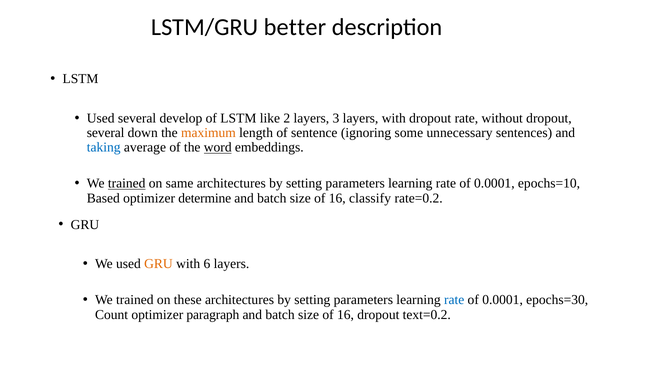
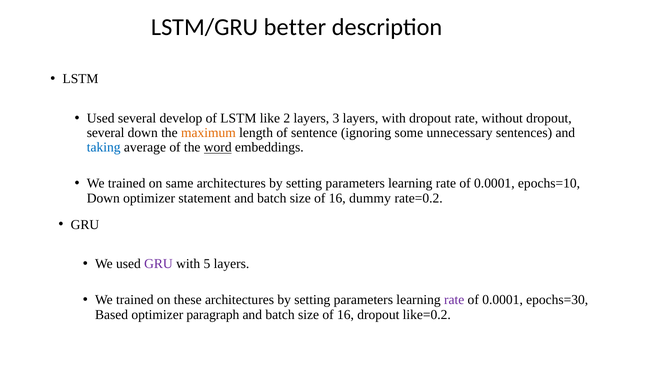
trained underline: present -> none (127, 183)
Based: Based -> Down (103, 198)
determine: determine -> statement (205, 198)
classify: classify -> dummy (370, 198)
GRU colour: orange -> purple (158, 264)
6: 6 -> 5 (207, 264)
rate colour: blue -> purple (454, 300)
Count: Count -> Based (112, 314)
text=0.2: text=0.2 -> like=0.2 (427, 314)
